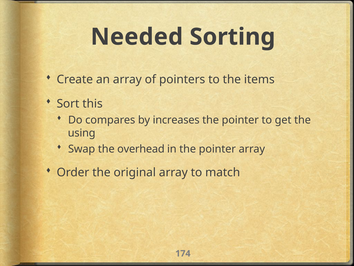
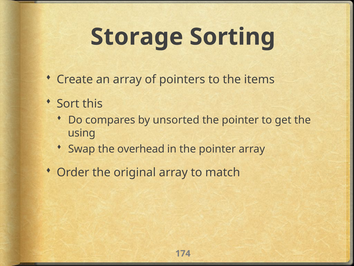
Needed: Needed -> Storage (137, 37)
increases: increases -> unsorted (176, 120)
